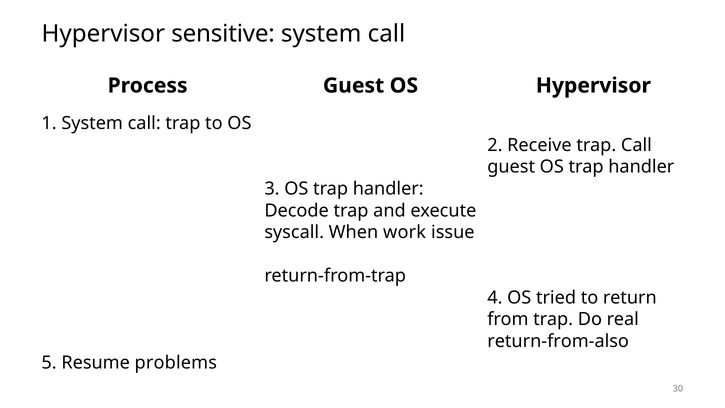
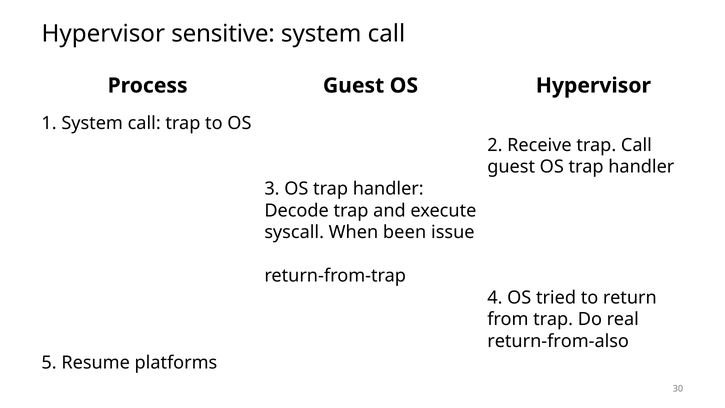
work: work -> been (405, 232)
problems: problems -> platforms (176, 363)
